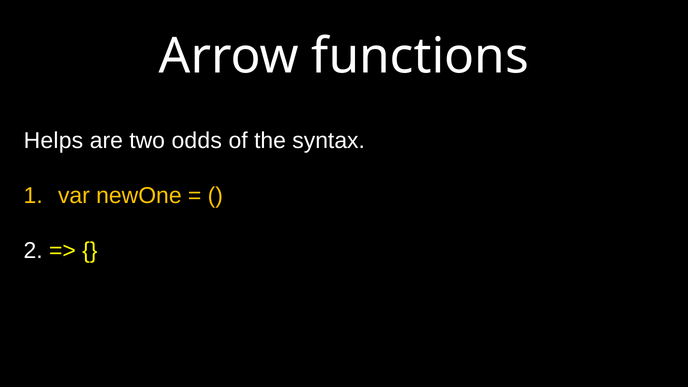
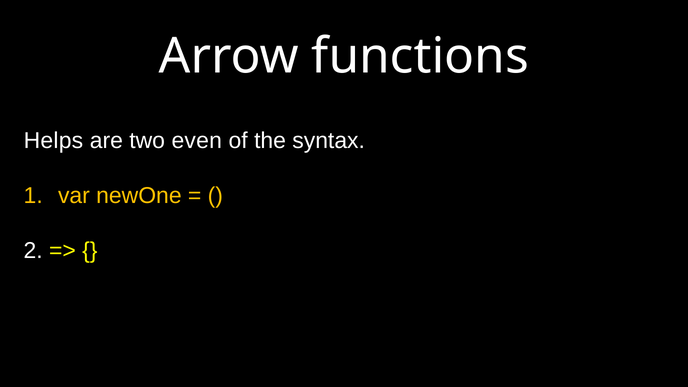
odds: odds -> even (197, 140)
